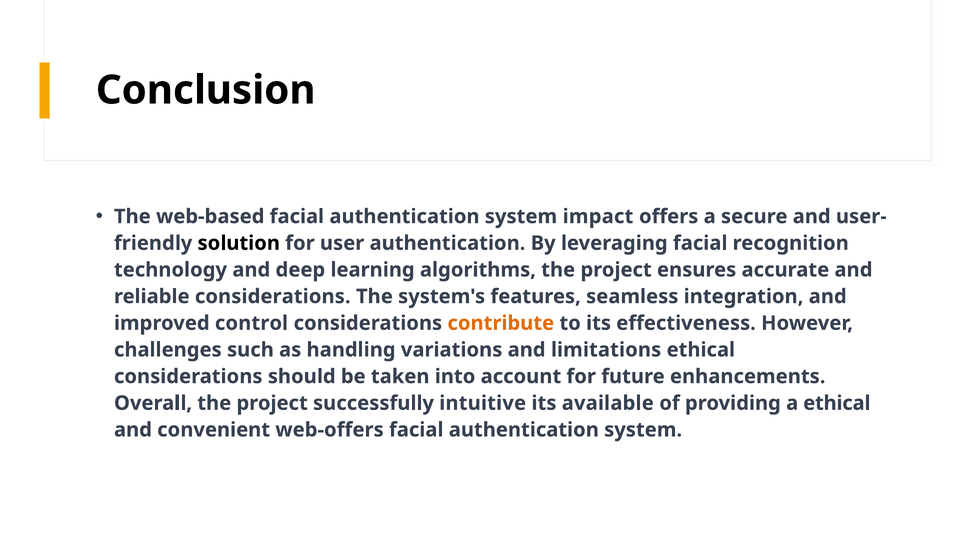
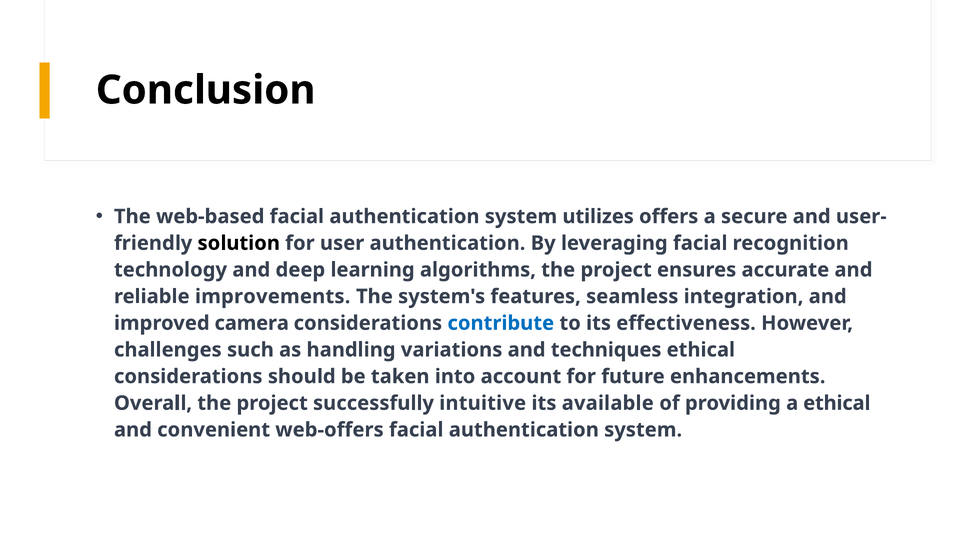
impact: impact -> utilizes (598, 216)
reliable considerations: considerations -> improvements (273, 296)
control: control -> camera (252, 323)
contribute colour: orange -> blue (501, 323)
limitations: limitations -> techniques (606, 350)
